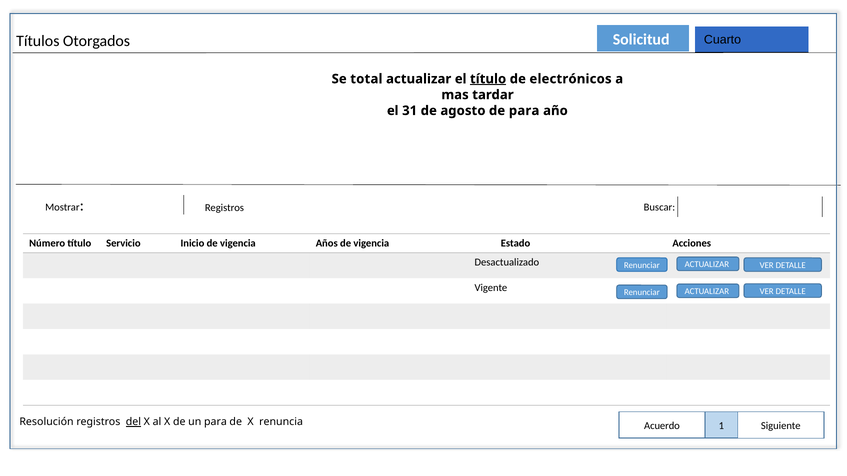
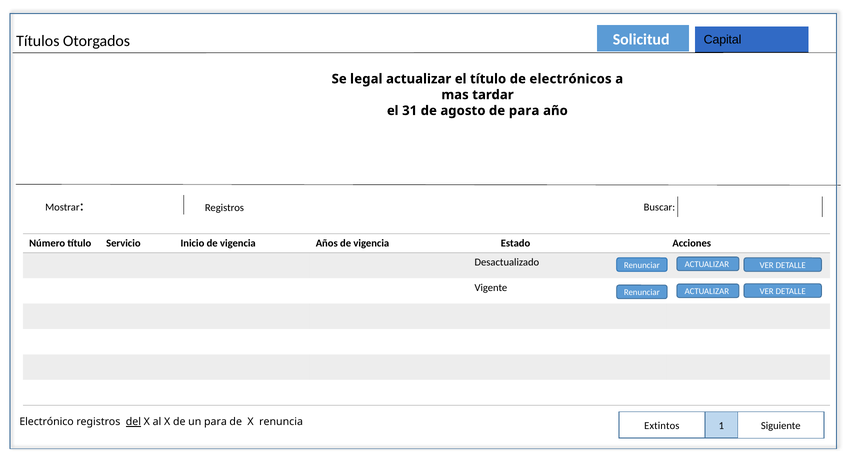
Cuarto: Cuarto -> Capital (723, 40)
total: total -> legal (366, 79)
título underline: present -> none (488, 79)
Resolución: Resolución -> Electrónico (47, 422)
Acuerdo: Acuerdo -> Extintos (662, 426)
